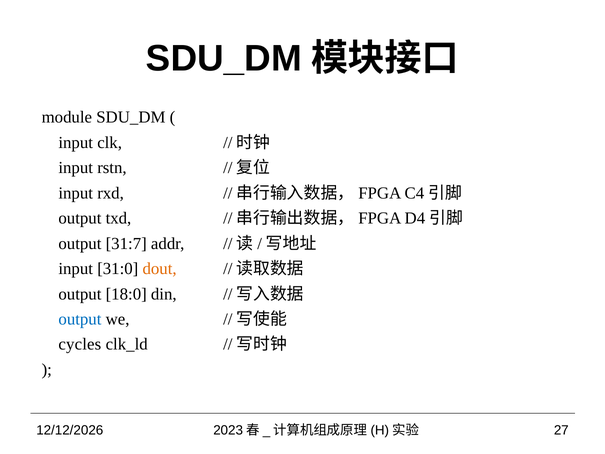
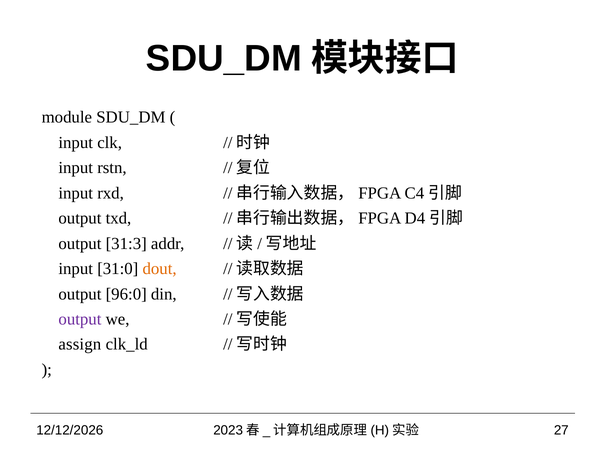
31:7: 31:7 -> 31:3 (126, 243)
18:0: 18:0 -> 96:0 (126, 294)
output colour: blue -> purple (80, 319)
cycles: cycles -> assign (80, 344)
